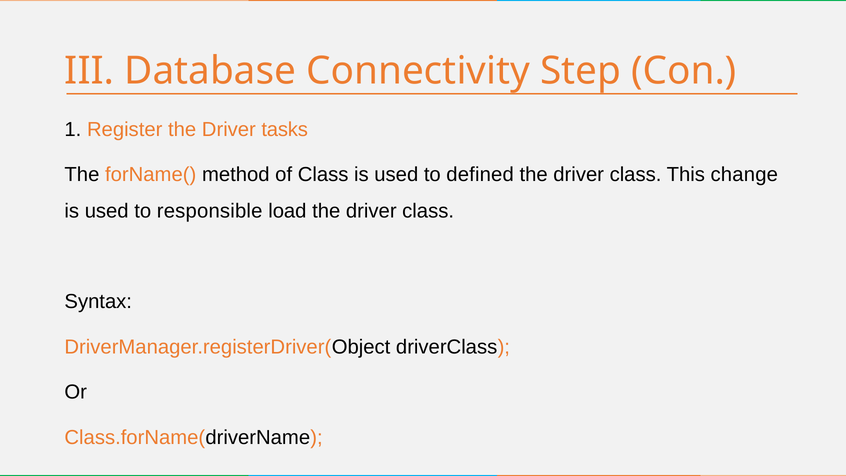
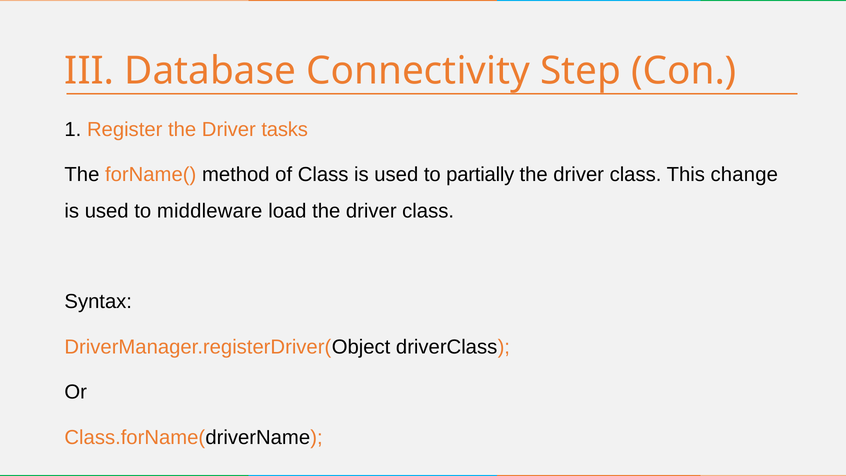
defined: defined -> partially (480, 175)
responsible: responsible -> middleware (210, 211)
